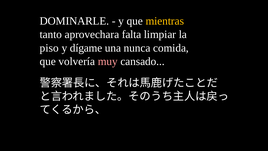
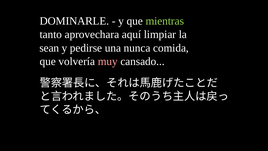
mientras colour: yellow -> light green (165, 21)
falta: falta -> aquí (132, 34)
piso: piso -> sean (49, 48)
dígame: dígame -> pedirse (86, 48)
